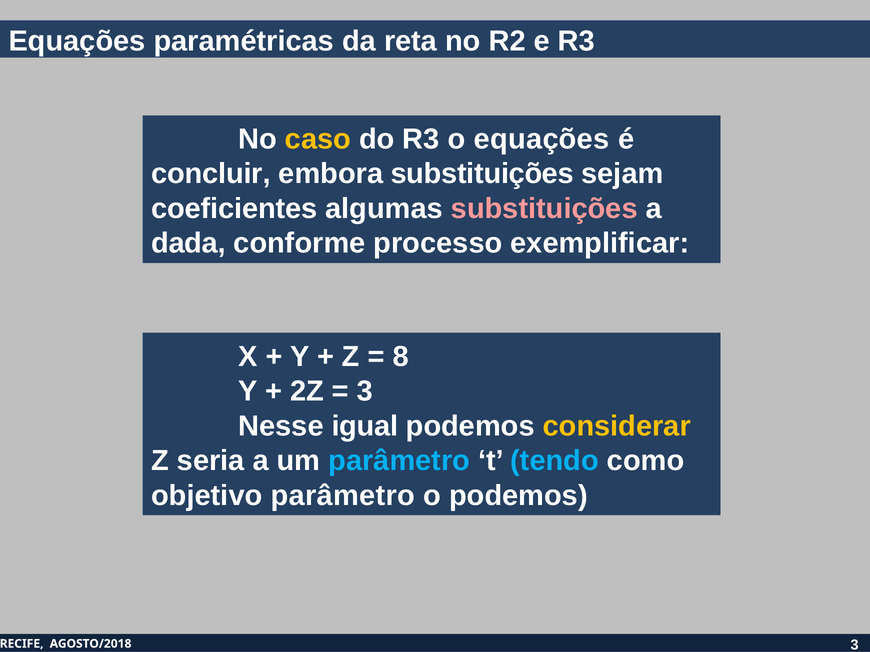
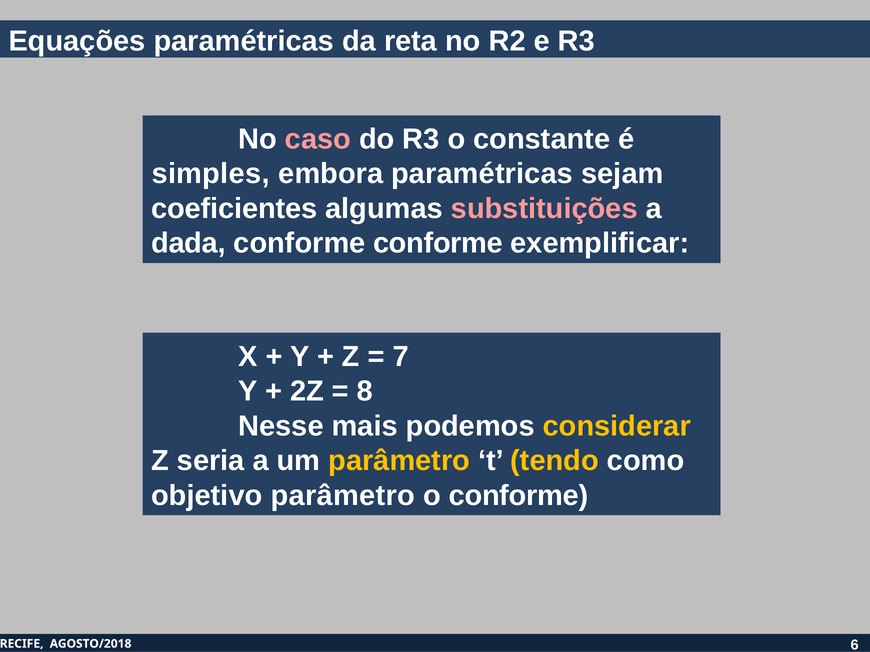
caso colour: yellow -> pink (318, 139)
o equações: equações -> constante (542, 139)
concluir: concluir -> simples (211, 174)
embora substituições: substituições -> paramétricas (482, 174)
conforme processo: processo -> conforme (438, 244)
8: 8 -> 7 (401, 357)
3: 3 -> 8 (365, 392)
igual: igual -> mais (365, 426)
parâmetro colour: light blue -> yellow (399, 461)
tendo colour: light blue -> yellow (555, 461)
o podemos: podemos -> conforme (519, 496)
3: 3 -> 6 (855, 645)
